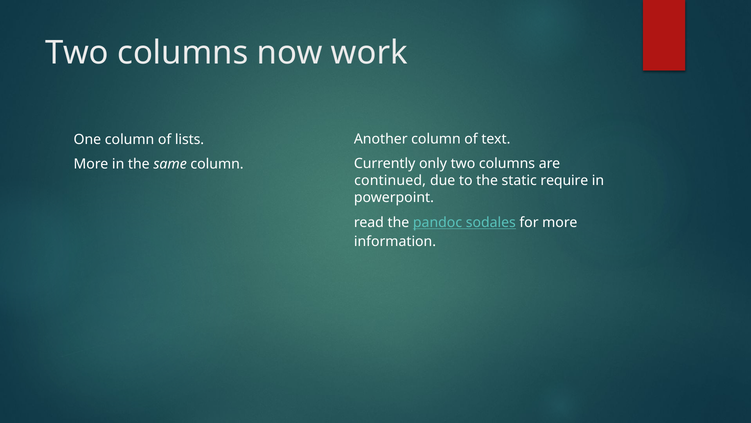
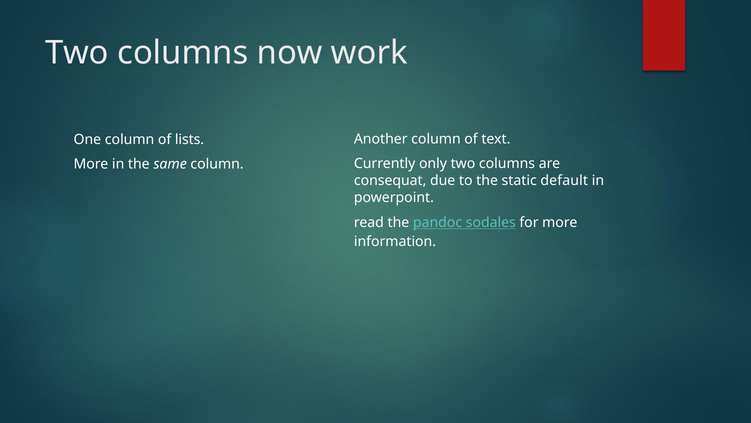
continued: continued -> consequat (390, 181)
require: require -> default (564, 181)
